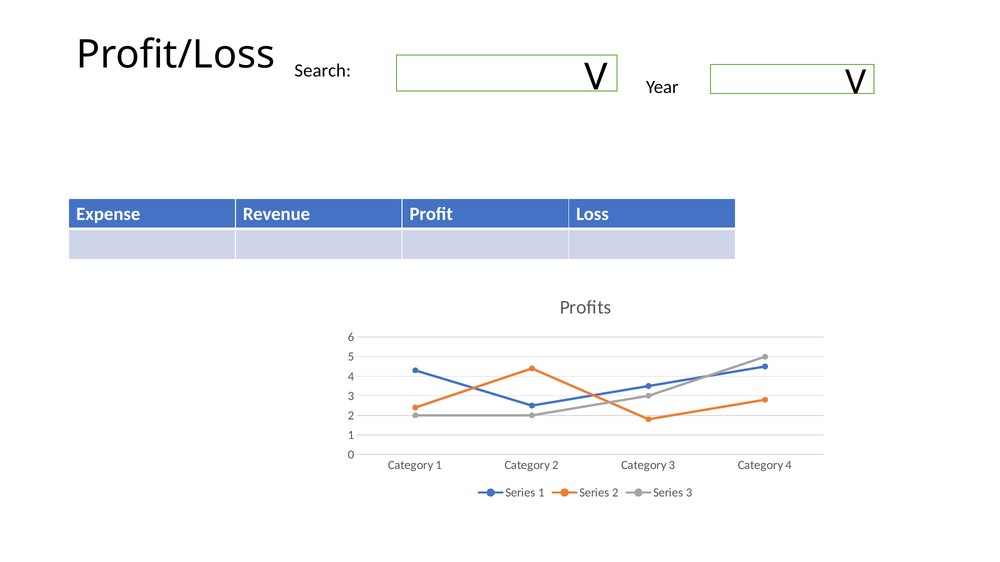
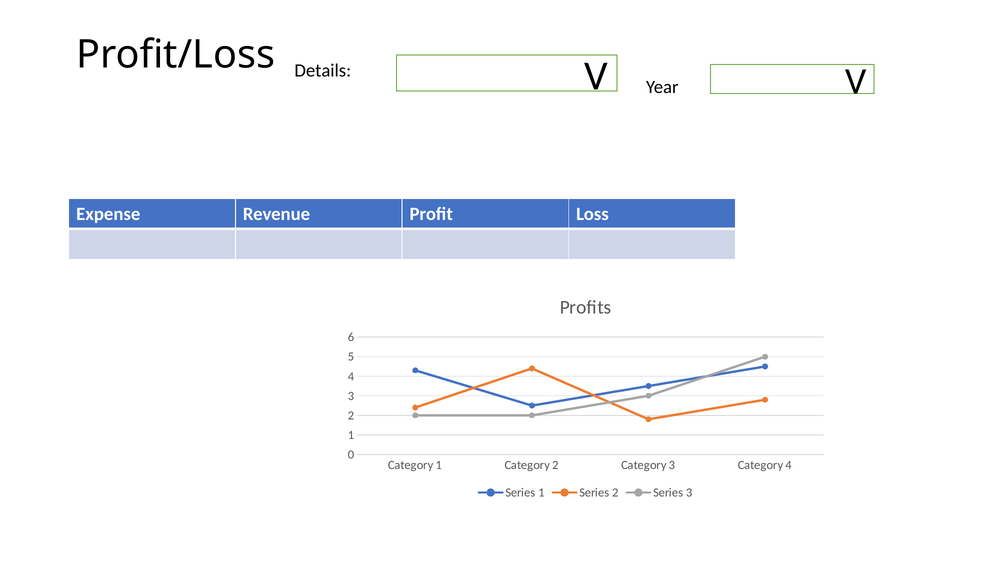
Search: Search -> Details (323, 71)
